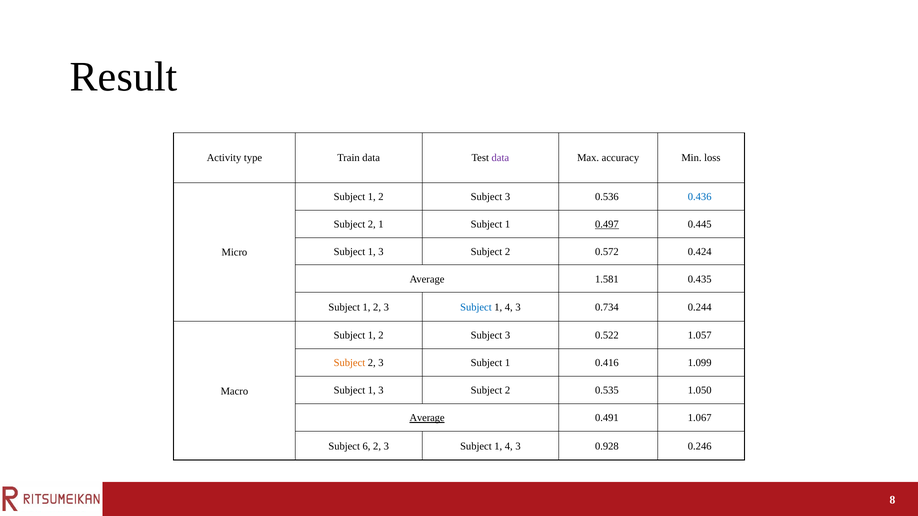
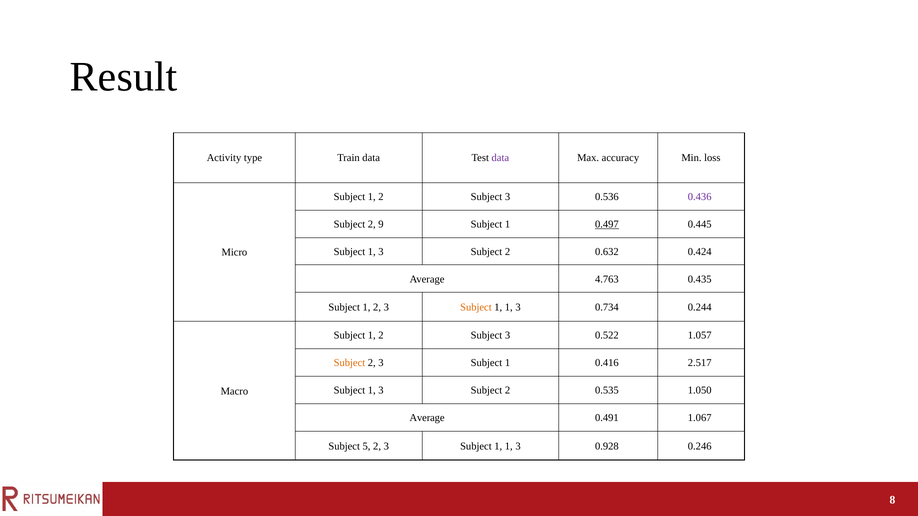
0.436 colour: blue -> purple (700, 197)
2 1: 1 -> 9 (381, 224)
0.572: 0.572 -> 0.632 (607, 252)
1.581: 1.581 -> 4.763 (607, 279)
Subject colour: blue -> orange (476, 308)
4: 4 -> 1 (509, 308)
1.099: 1.099 -> 2.517 (700, 363)
Average underline: present -> none (427, 418)
6: 6 -> 5 (367, 446)
4: 4 -> 1 (509, 446)
